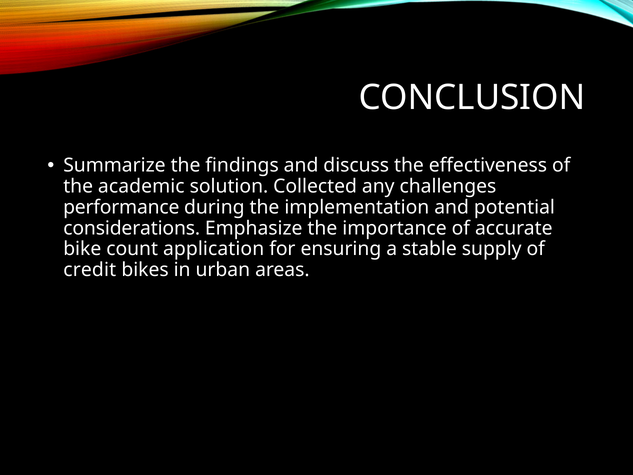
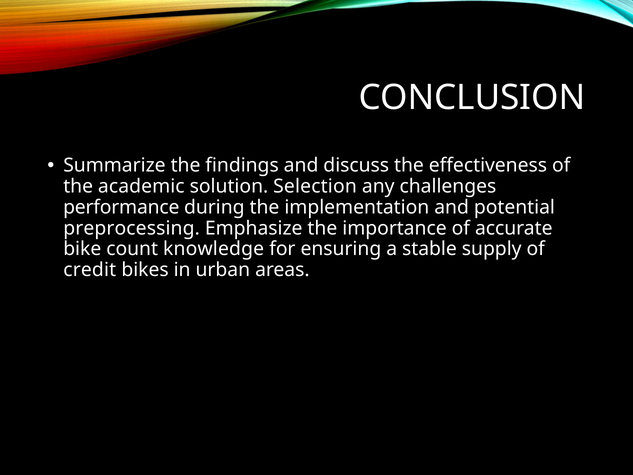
Collected: Collected -> Selection (315, 186)
considerations: considerations -> preprocessing (132, 228)
application: application -> knowledge (214, 249)
